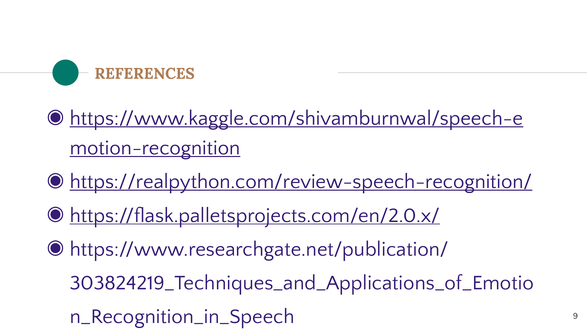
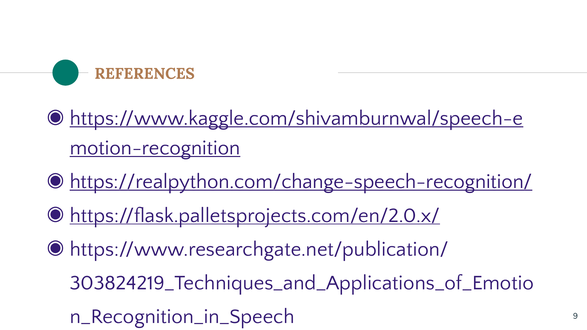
https://realpython.com/review-speech-recognition/: https://realpython.com/review-speech-recognition/ -> https://realpython.com/change-speech-recognition/ (301, 182)
